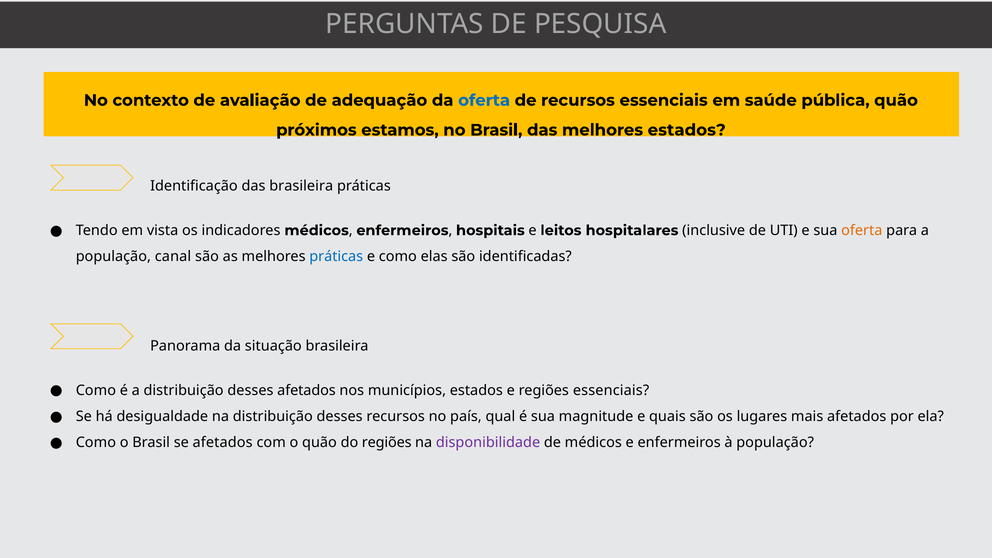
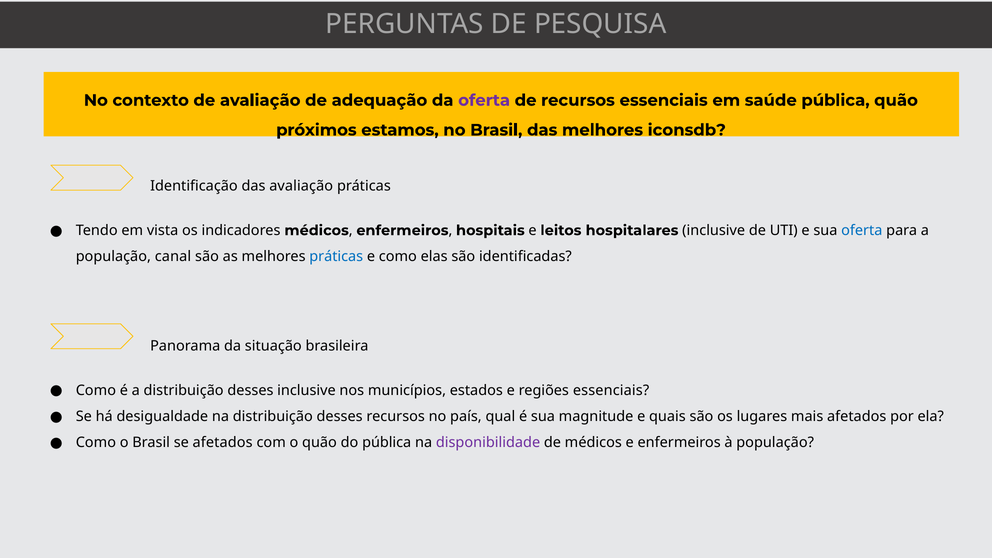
oferta colour: blue -> purple (484, 100)
melhores estados: estados -> iconsdb (687, 130)
das brasileira: brasileira -> avaliação (301, 186)
oferta colour: orange -> blue (862, 230)
desses afetados: afetados -> inclusive (306, 390)
do regiões: regiões -> pública (387, 442)
